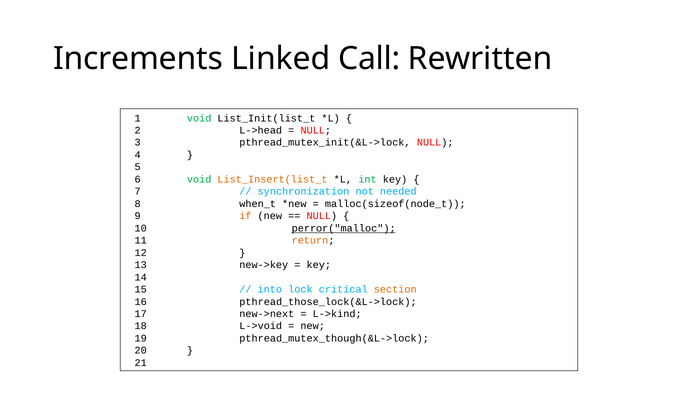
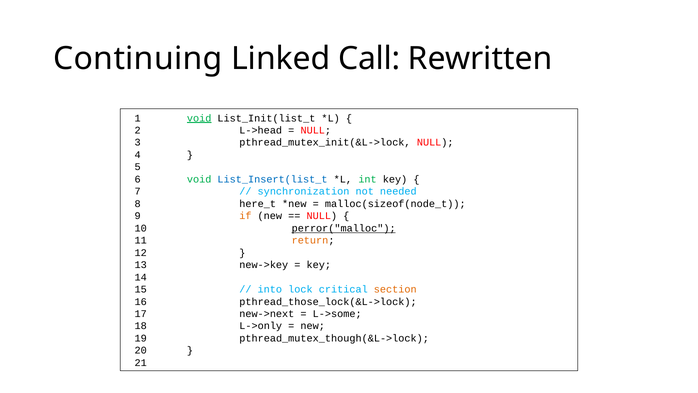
Increments: Increments -> Continuing (138, 59)
void underline: none -> present (199, 118)
List_Insert(list_t colour: orange -> blue (273, 179)
when_t: when_t -> here_t (258, 204)
L->kind: L->kind -> L->some (337, 314)
L->void: L->void -> L->only (261, 326)
